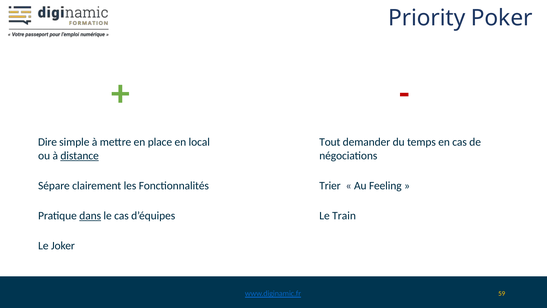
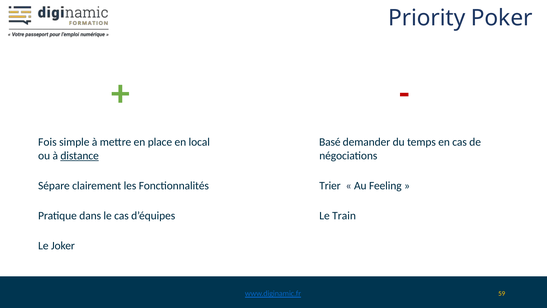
Dire: Dire -> Fois (47, 142)
Tout: Tout -> Basé (330, 142)
dans underline: present -> none (90, 215)
